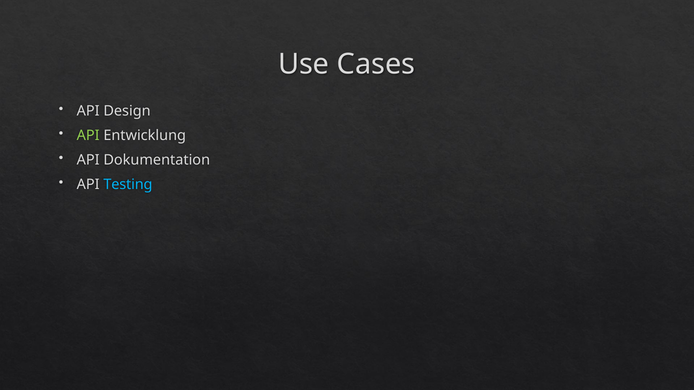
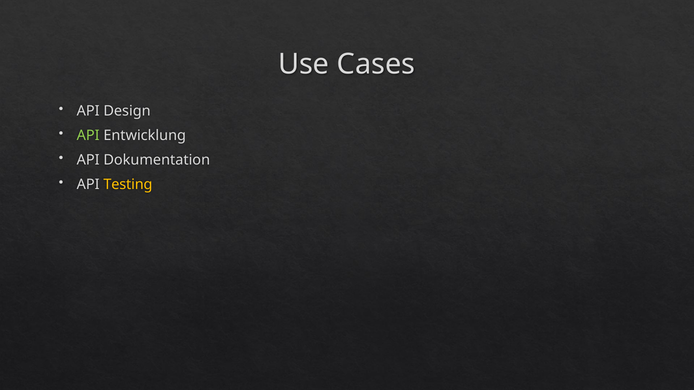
Testing colour: light blue -> yellow (128, 185)
